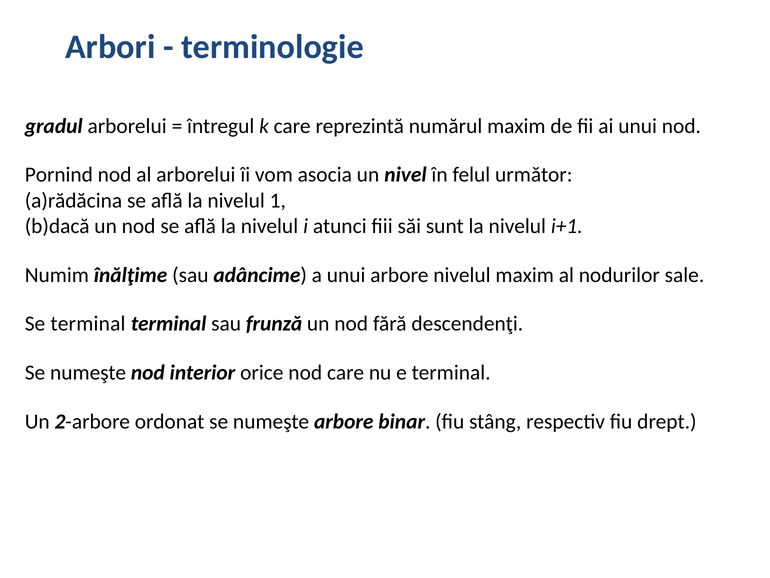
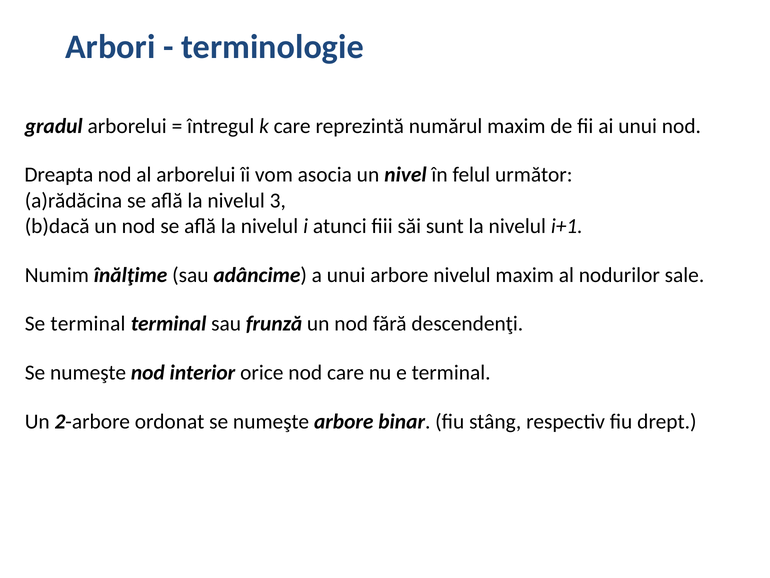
Pornind: Pornind -> Dreapta (59, 175)
1: 1 -> 3 (278, 200)
